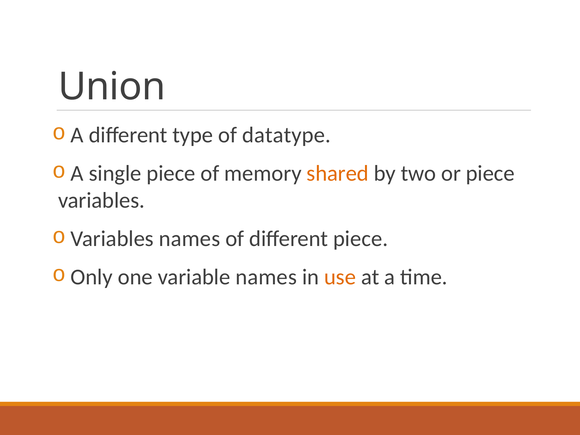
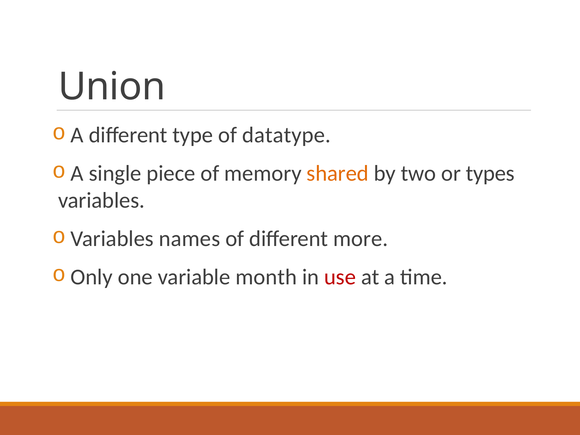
or piece: piece -> types (490, 173)
different piece: piece -> more (361, 239)
variable names: names -> month (266, 277)
use colour: orange -> red (340, 277)
